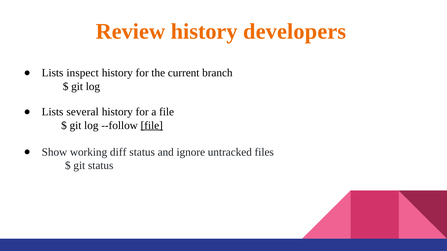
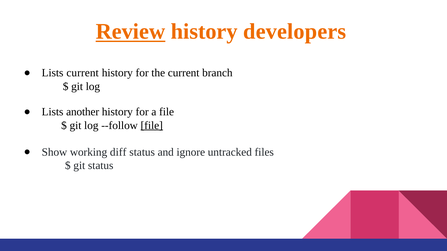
Review underline: none -> present (130, 32)
Lists inspect: inspect -> current (83, 73)
several: several -> another (83, 112)
